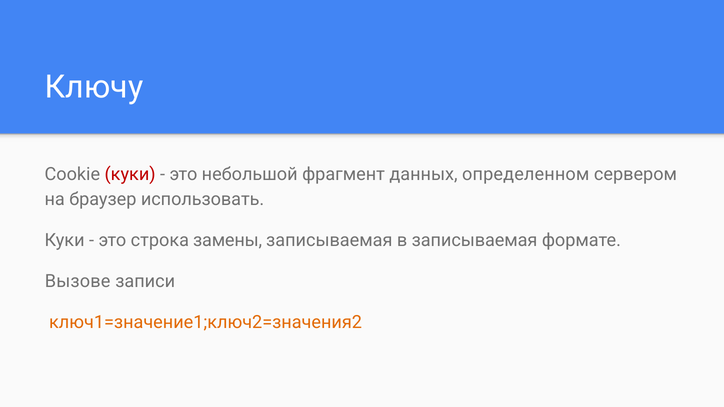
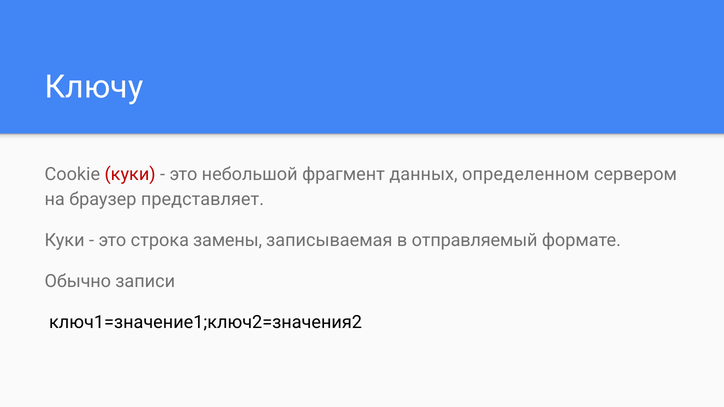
использовать: использовать -> представляет (203, 200)
в записываемая: записываемая -> отправляемый (475, 241)
Вызове: Вызове -> Обычно (78, 282)
ключ1=значение1;ключ2=значения2 colour: orange -> black (206, 323)
